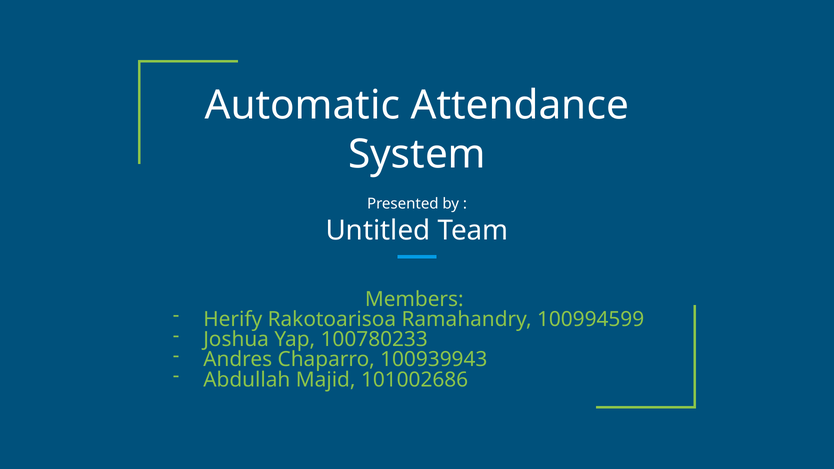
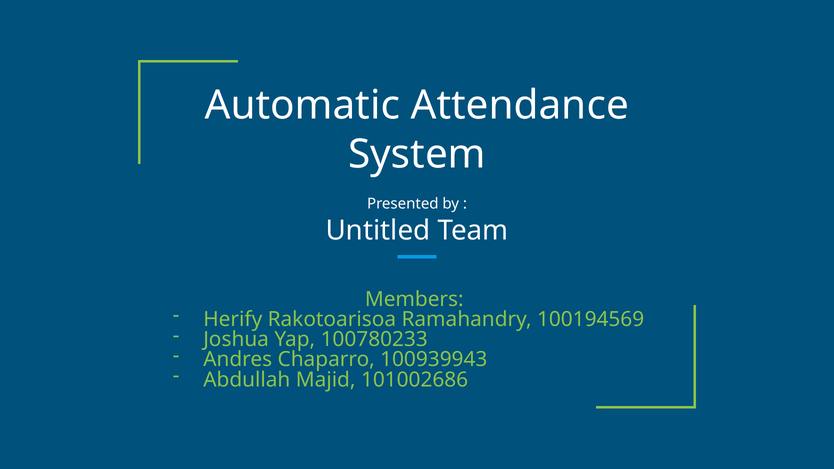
100994599: 100994599 -> 100194569 (591, 320)
